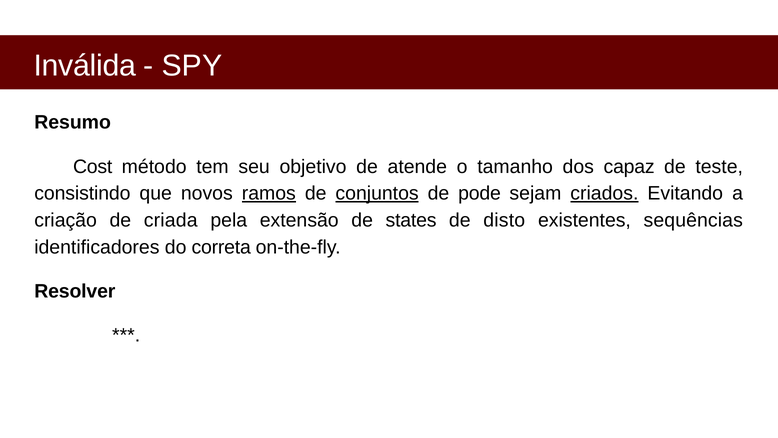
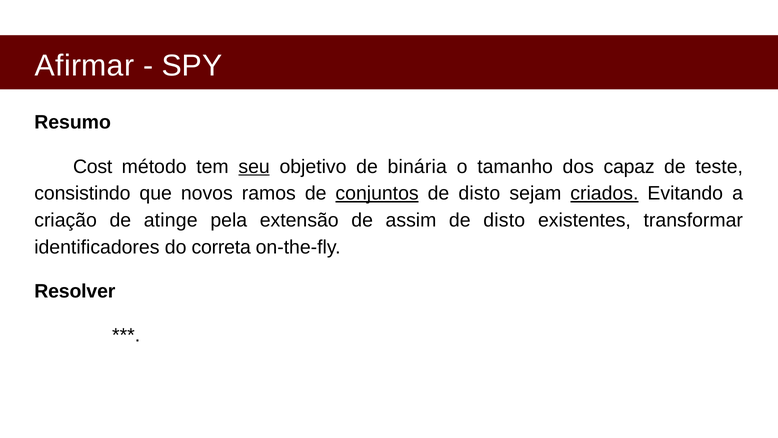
Inválida: Inválida -> Afirmar (84, 66)
seu underline: none -> present (254, 166)
atende: atende -> binária (417, 166)
ramos underline: present -> none (269, 193)
pode: pode -> disto (479, 193)
criada: criada -> atinge (171, 220)
states: states -> assim (411, 220)
sequências: sequências -> transformar (693, 220)
